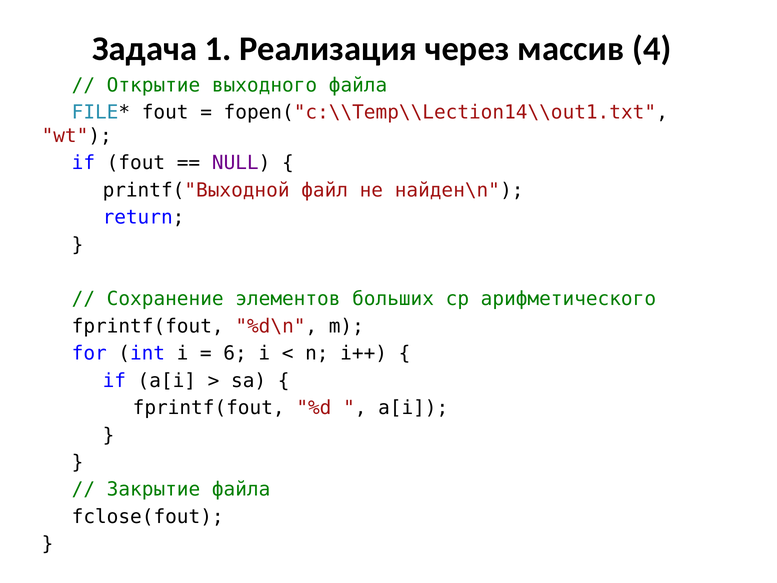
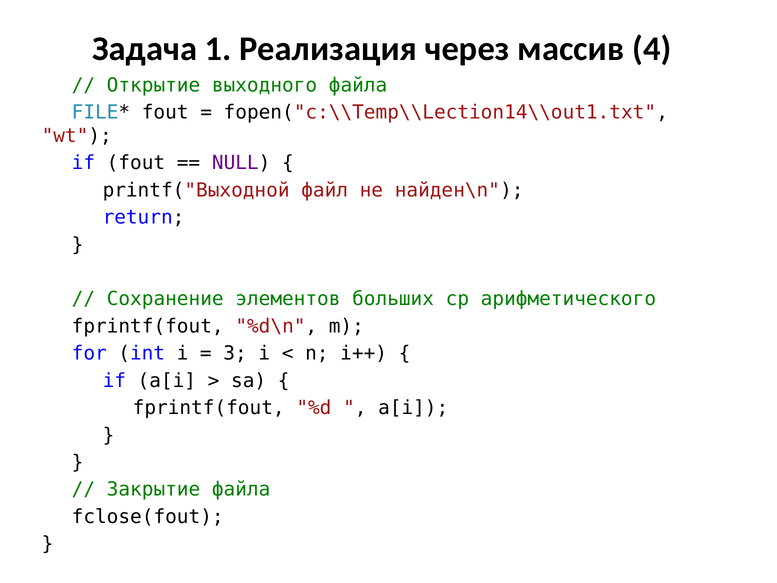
6: 6 -> 3 (235, 353)
